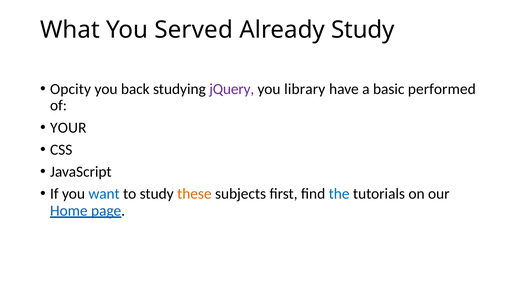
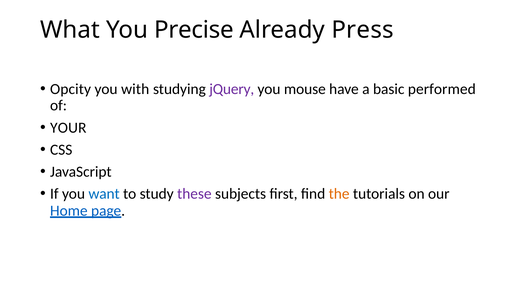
Served: Served -> Precise (194, 30)
Already Study: Study -> Press (363, 30)
back: back -> with (135, 89)
library: library -> mouse (305, 89)
these colour: orange -> purple (194, 194)
the colour: blue -> orange (339, 194)
